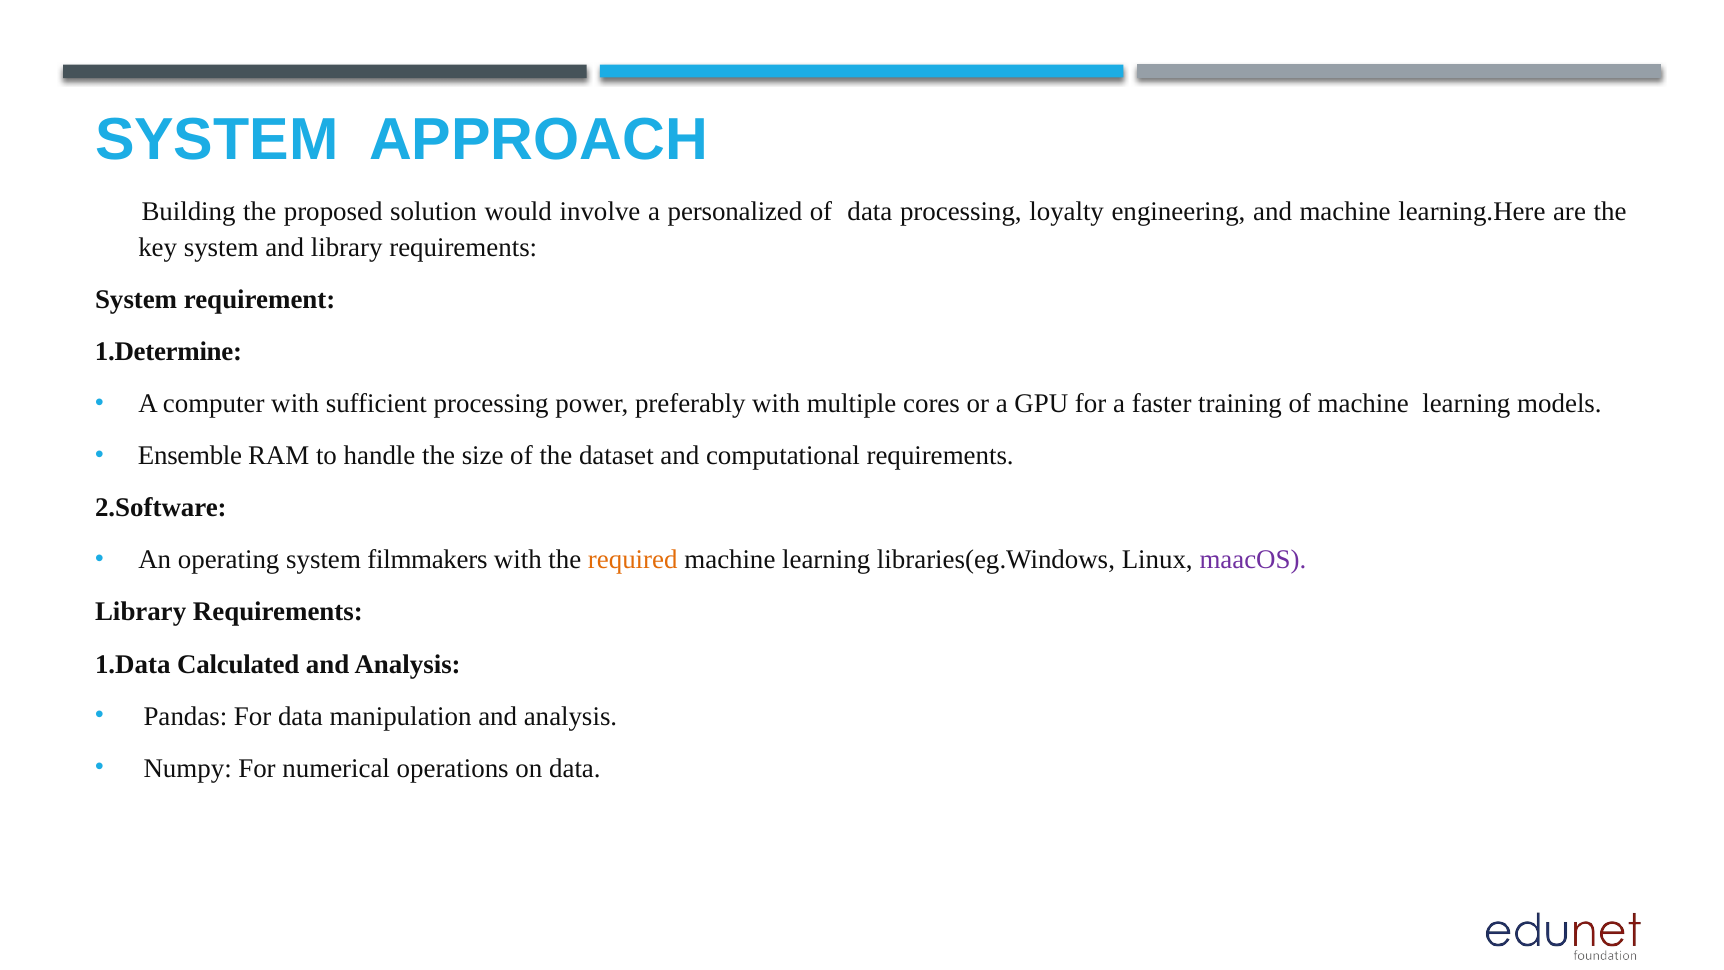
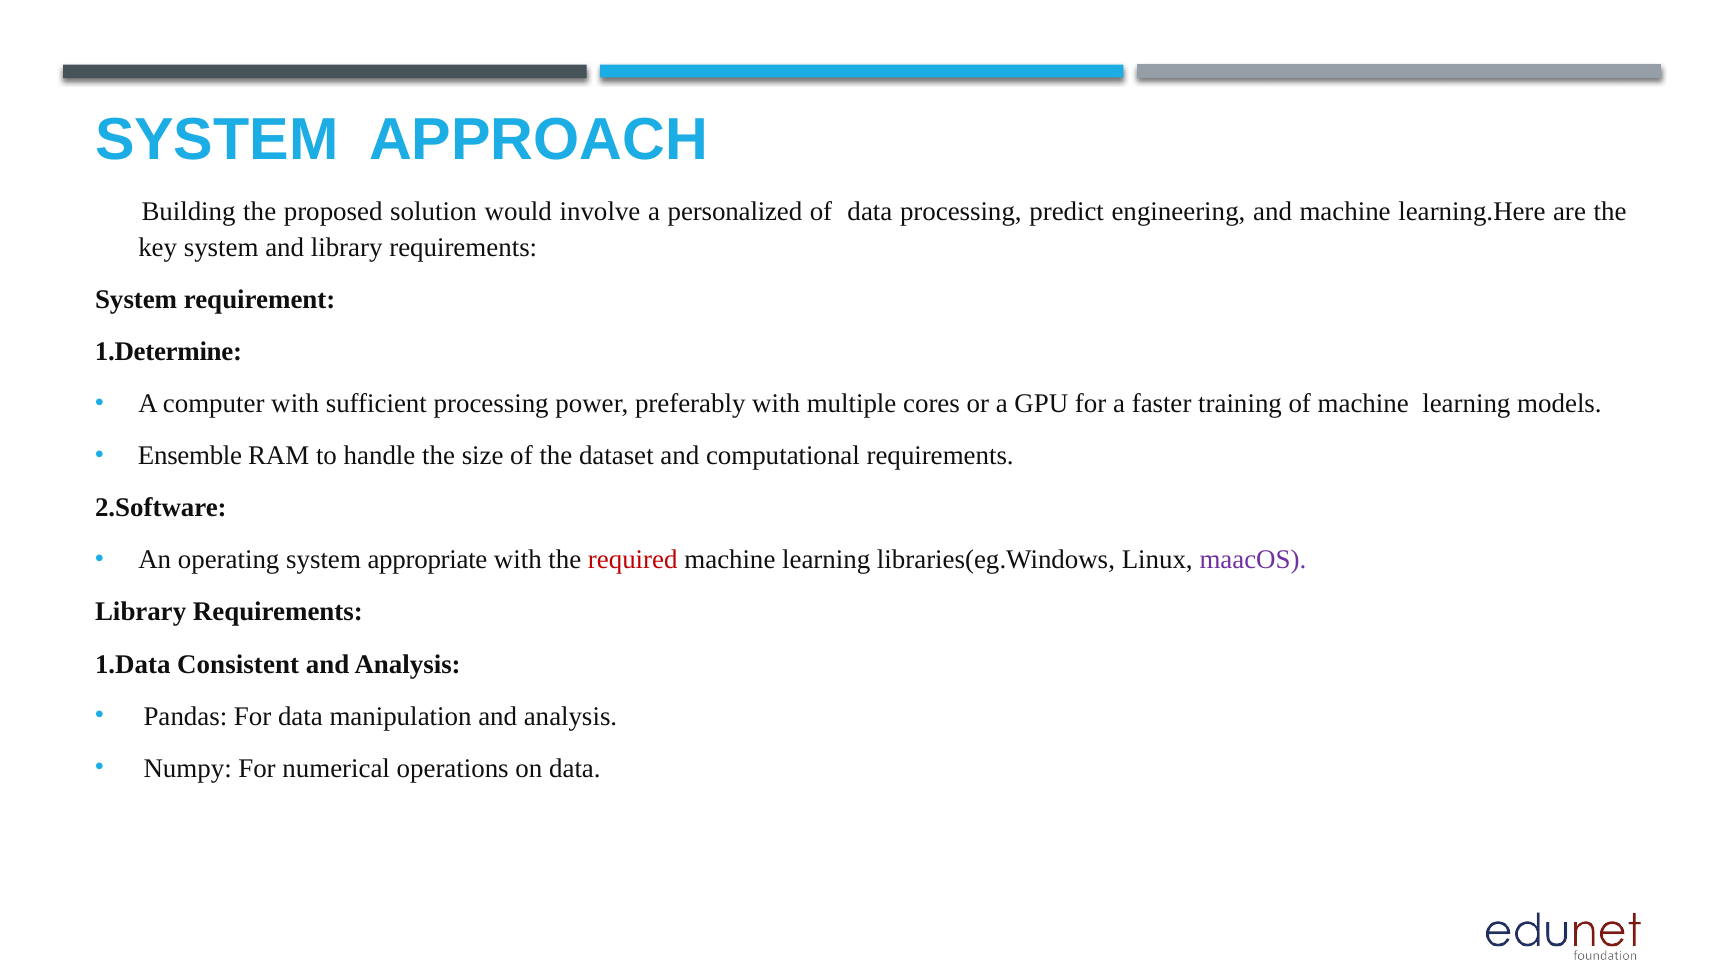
loyalty: loyalty -> predict (1067, 212)
filmmakers: filmmakers -> appropriate (427, 560)
required colour: orange -> red (633, 560)
Calculated: Calculated -> Consistent (238, 664)
